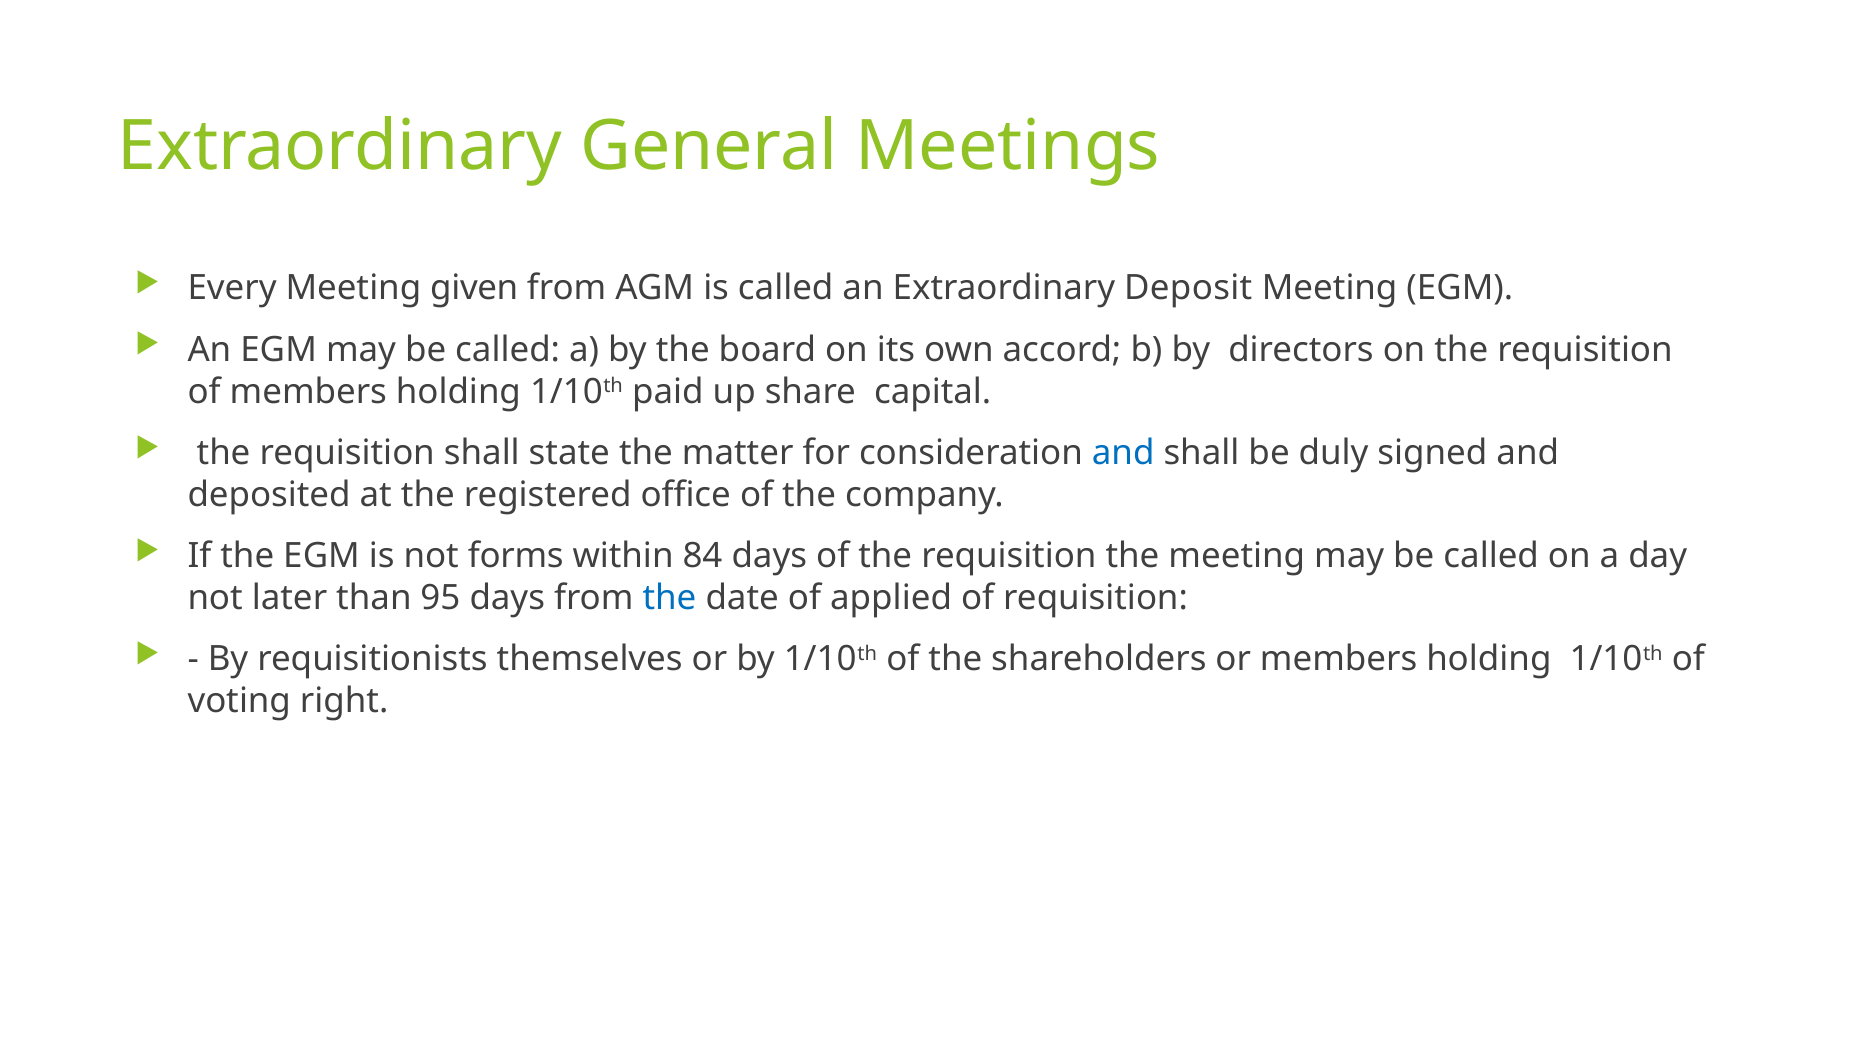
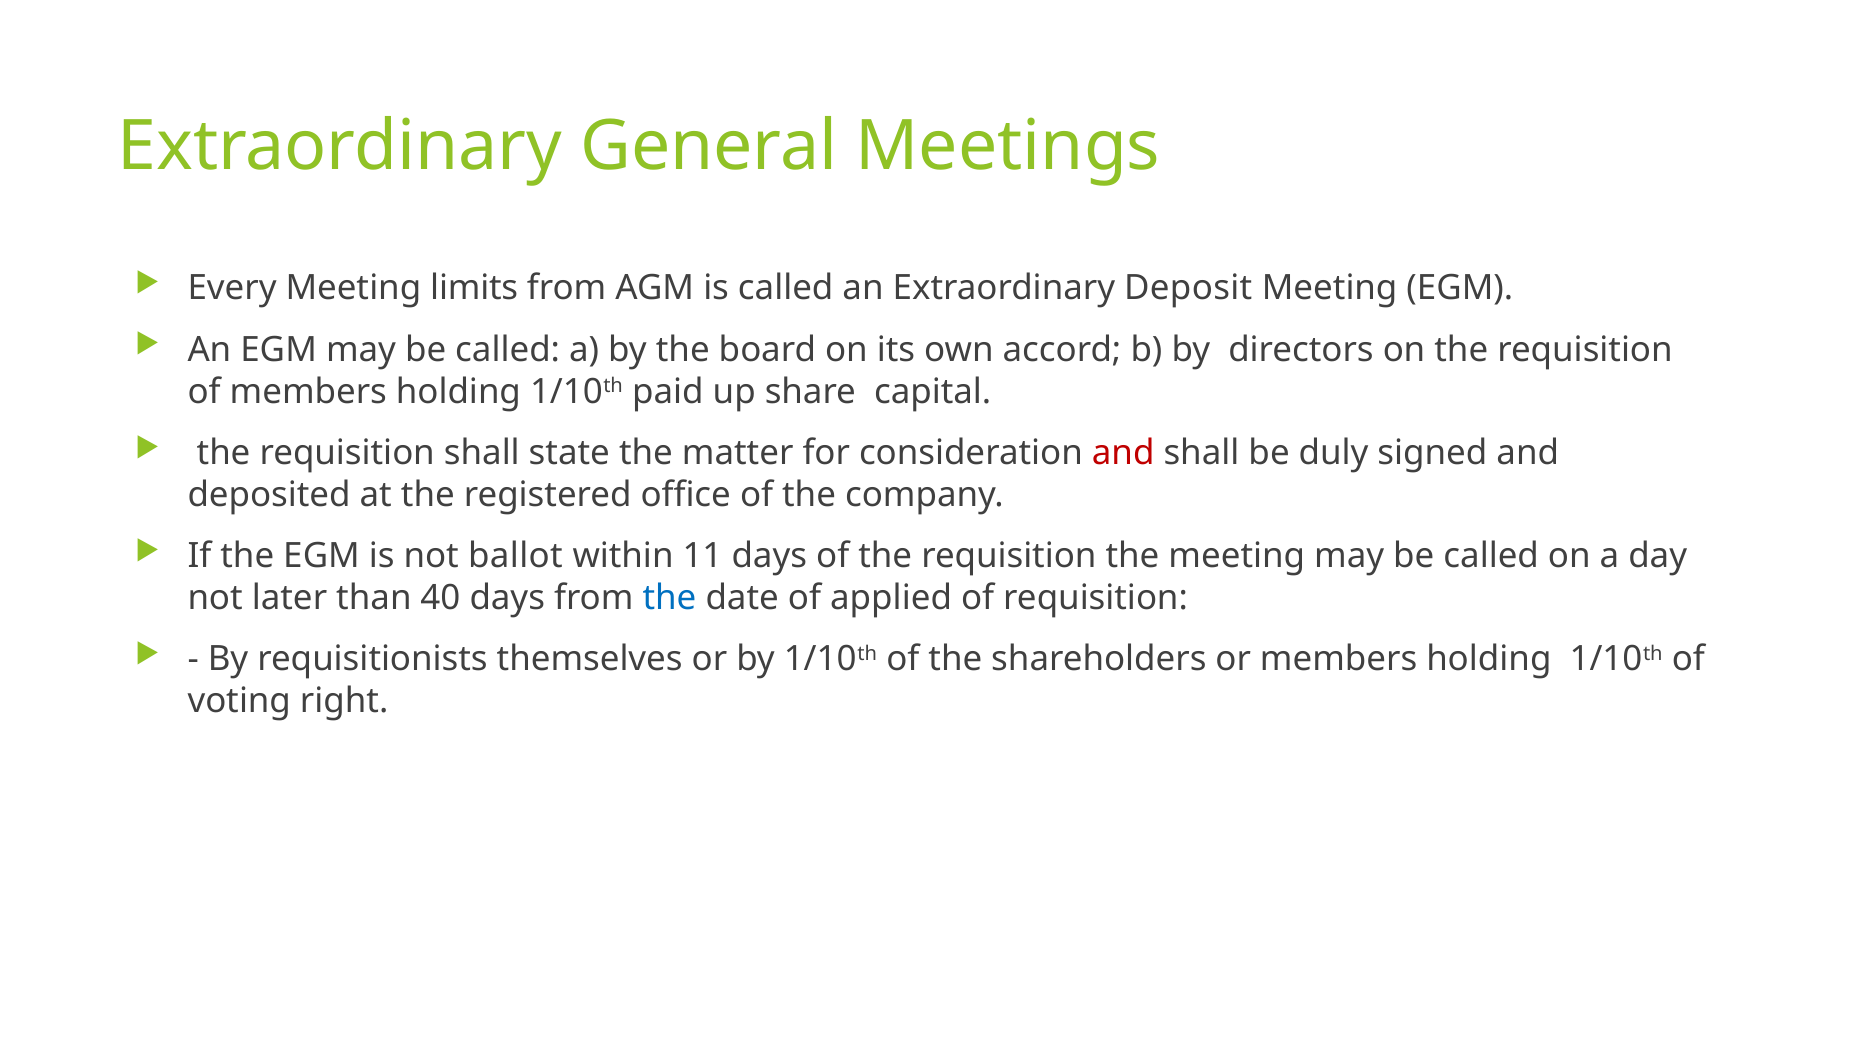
given: given -> limits (474, 289)
and colour: blue -> red (1123, 453)
forms: forms -> ballot (515, 556)
84: 84 -> 11 (702, 556)
95: 95 -> 40 (440, 598)
